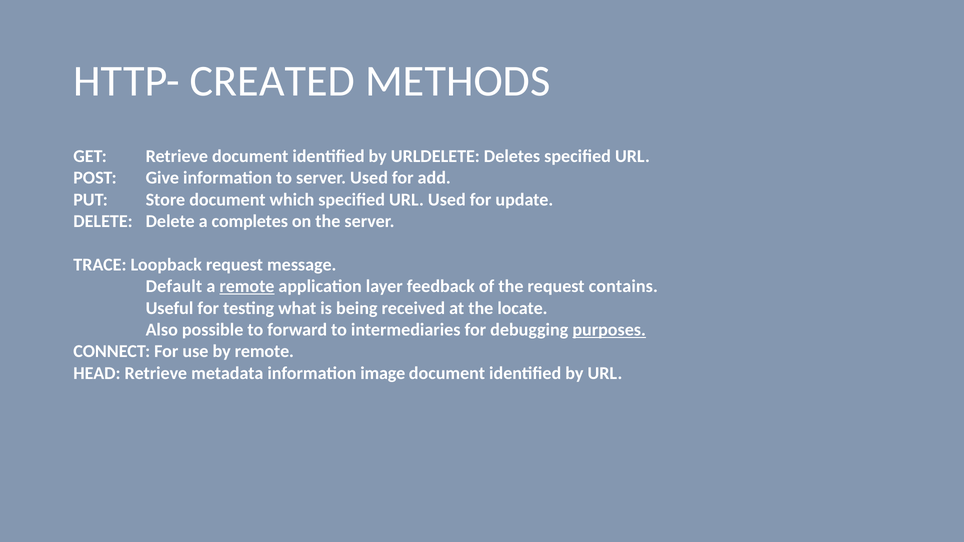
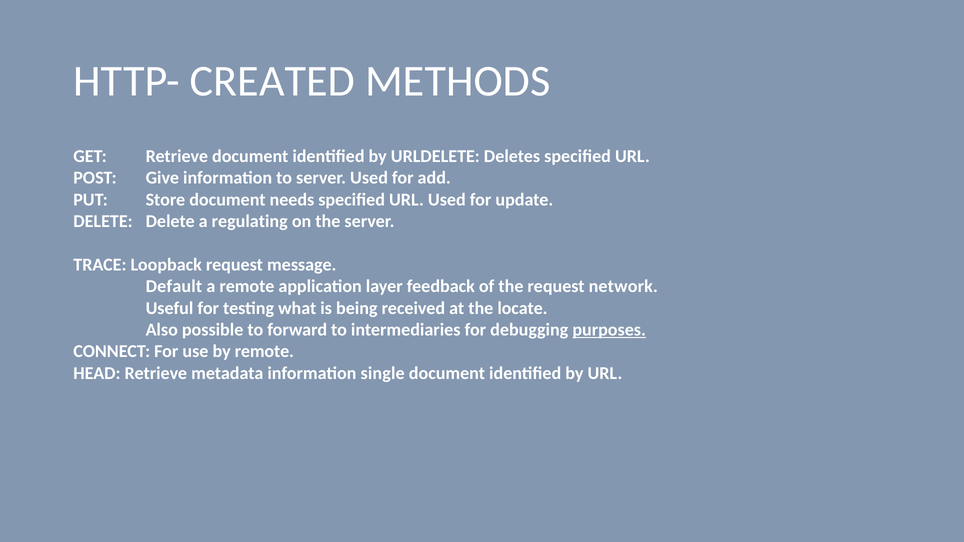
which: which -> needs (292, 200)
completes: completes -> regulating (250, 221)
remote underline: present -> none (247, 287)
contains: contains -> network (623, 287)
image: image -> single (383, 373)
